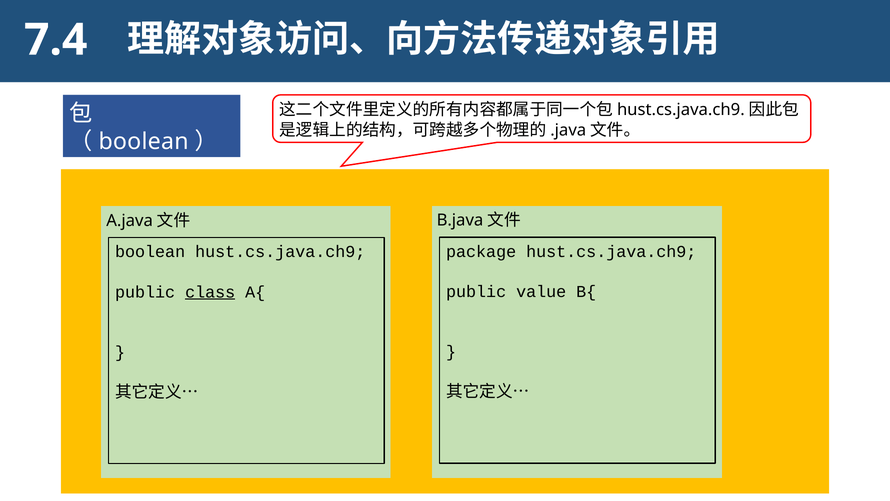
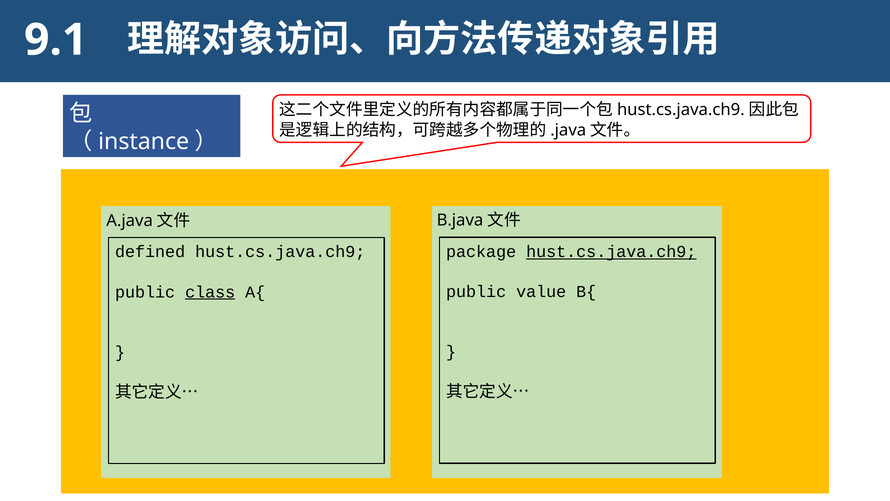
7.4: 7.4 -> 9.1 (56, 40)
boolean: boolean -> instance (144, 141)
hust.cs.java.ch9 underline: none -> present (611, 252)
boolean: boolean -> defined (150, 252)
